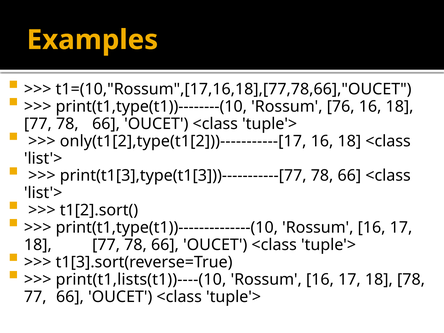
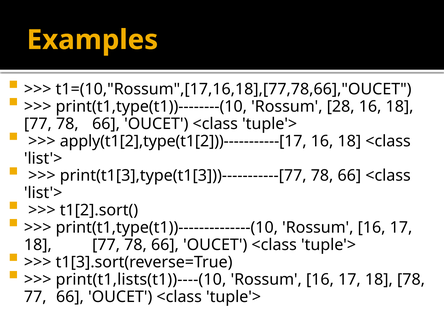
76: 76 -> 28 (341, 106)
only(t1[2],type(t1[2]))-----------[17: only(t1[2],type(t1[2]))-----------[17 -> apply(t1[2],type(t1[2]))-----------[17 (183, 141)
